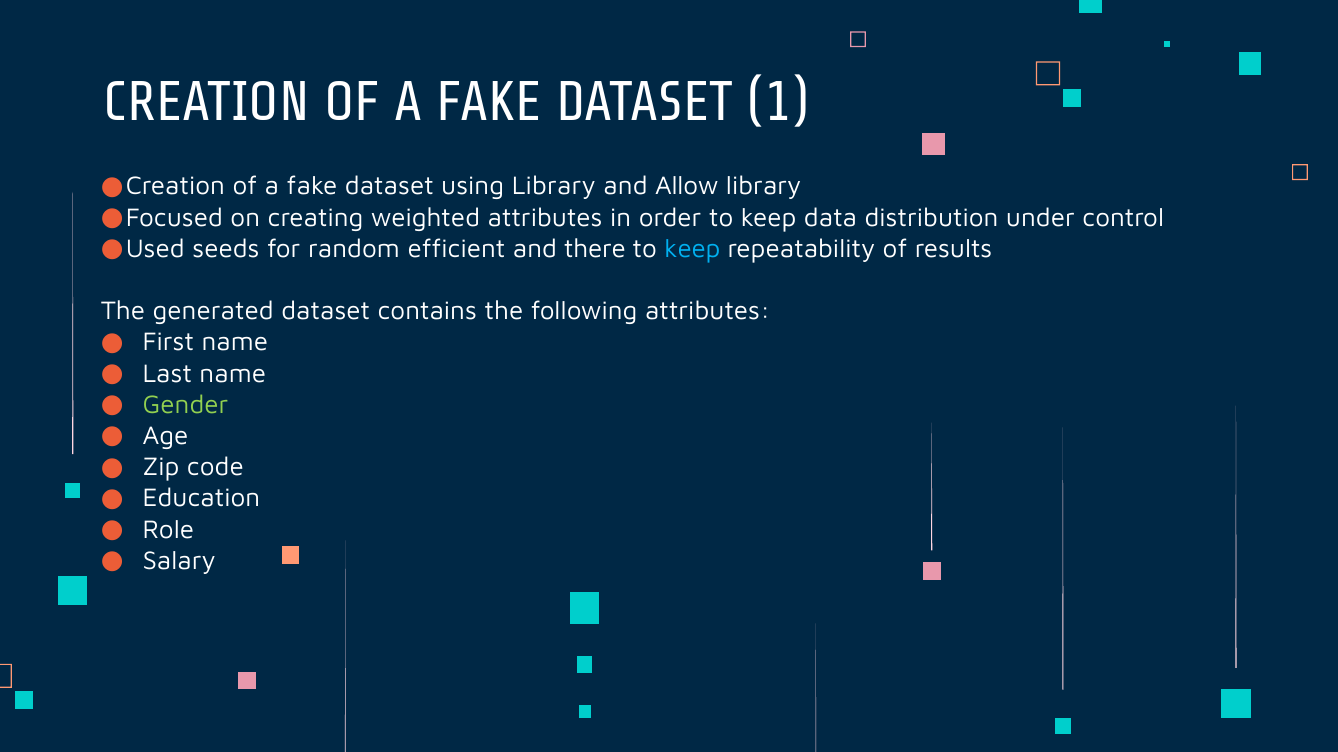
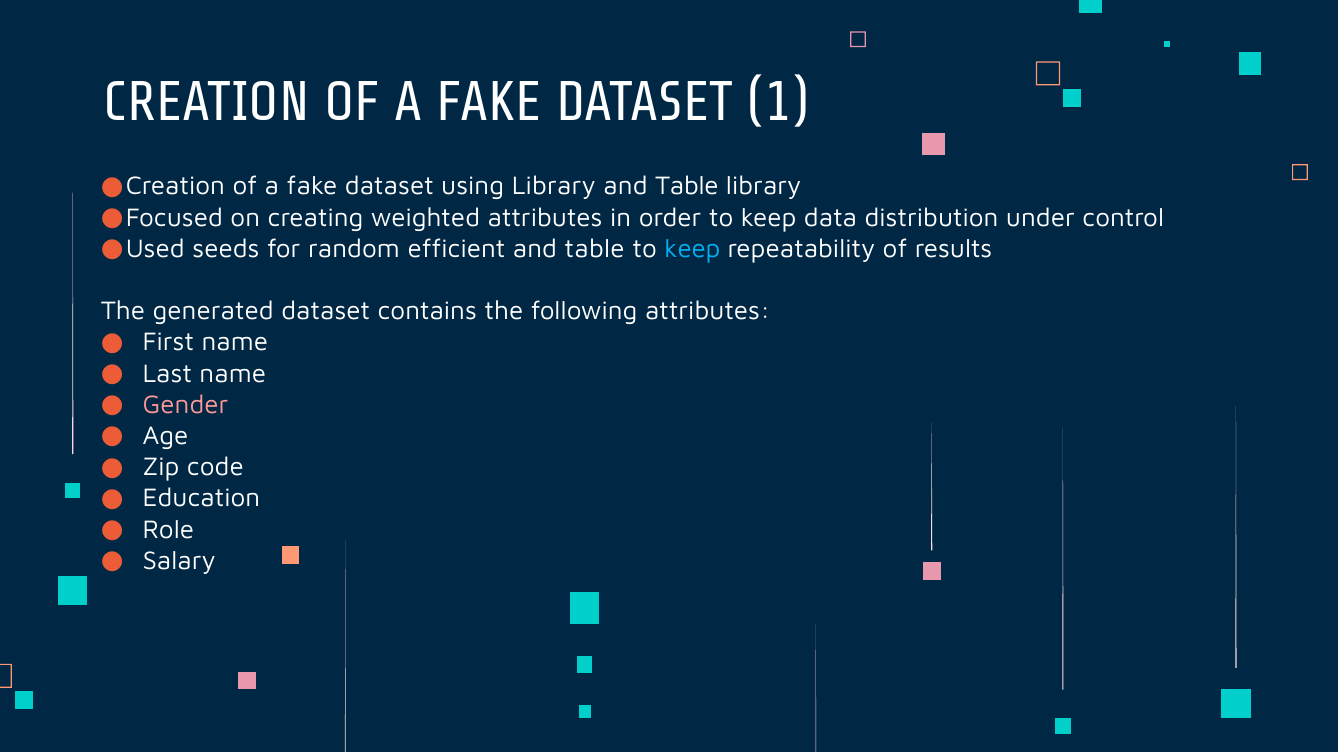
Allow: Allow -> Table (687, 186)
there: there -> table (595, 249)
Gender colour: light green -> pink (186, 405)
